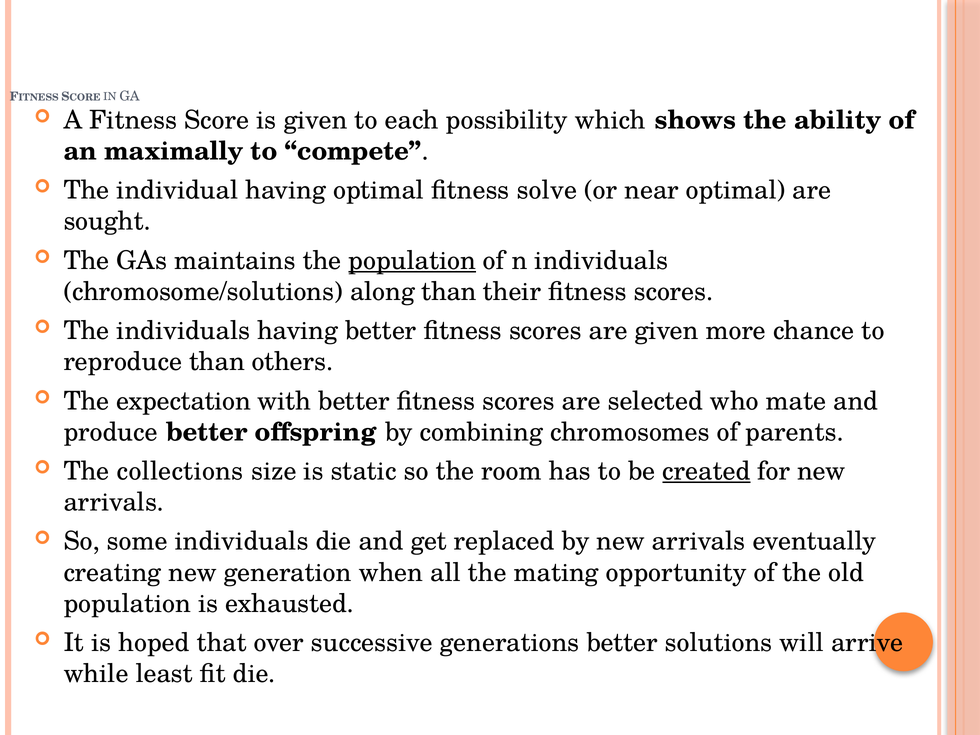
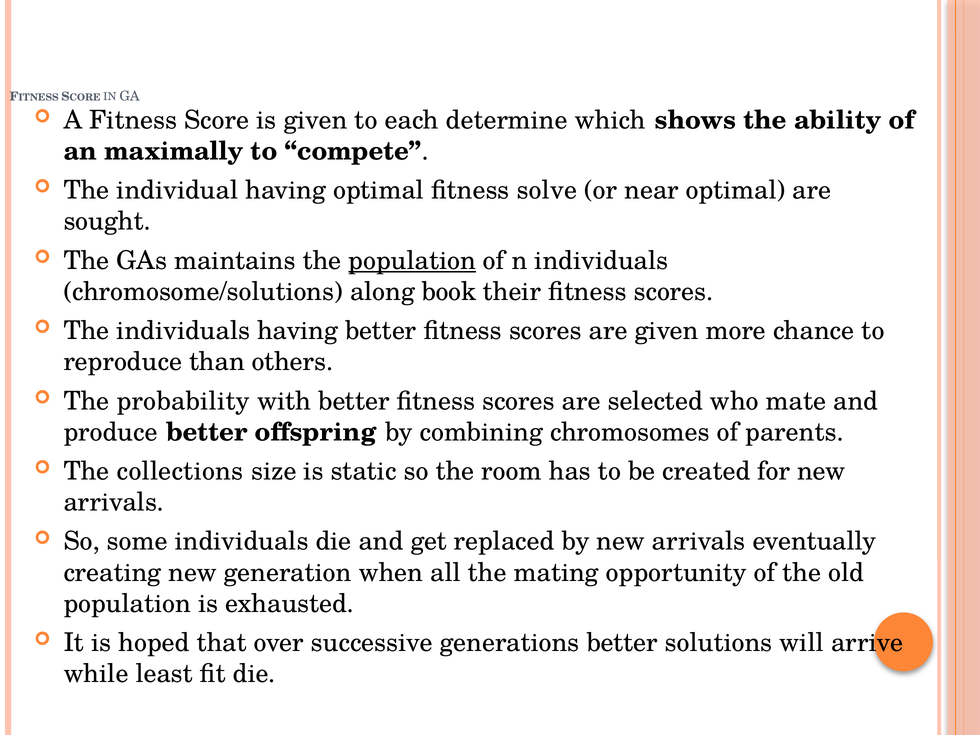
possibility: possibility -> determine (507, 120)
along than: than -> book (449, 292)
expectation: expectation -> probability (183, 401)
created underline: present -> none (706, 471)
